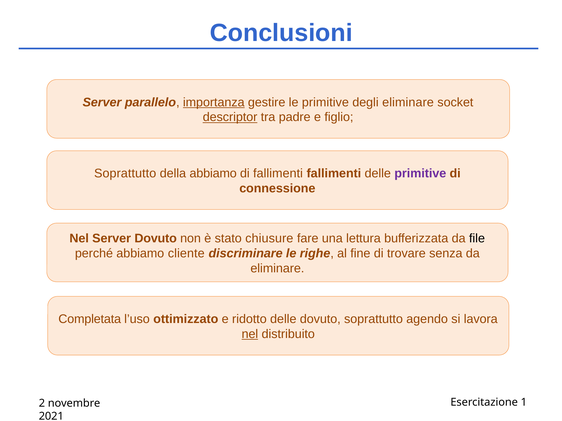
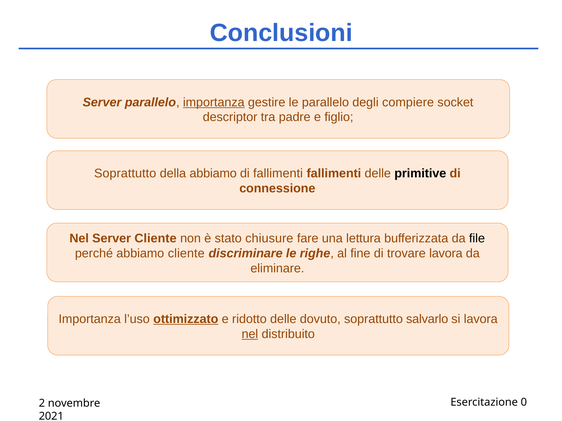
le primitive: primitive -> parallelo (325, 102)
degli eliminare: eliminare -> compiere (408, 102)
descriptor underline: present -> none (230, 117)
primitive colour: purple -> black (420, 174)
Server Dovuto: Dovuto -> Cliente (156, 239)
trovare senza: senza -> lavora (446, 254)
Completata: Completata -> Importanza (90, 319)
ottimizzato underline: none -> present (186, 319)
agendo: agendo -> salvarlo (427, 319)
1: 1 -> 0 (524, 403)
